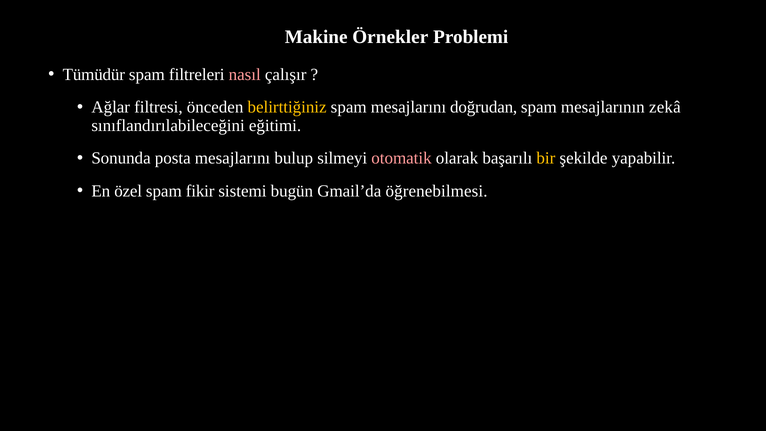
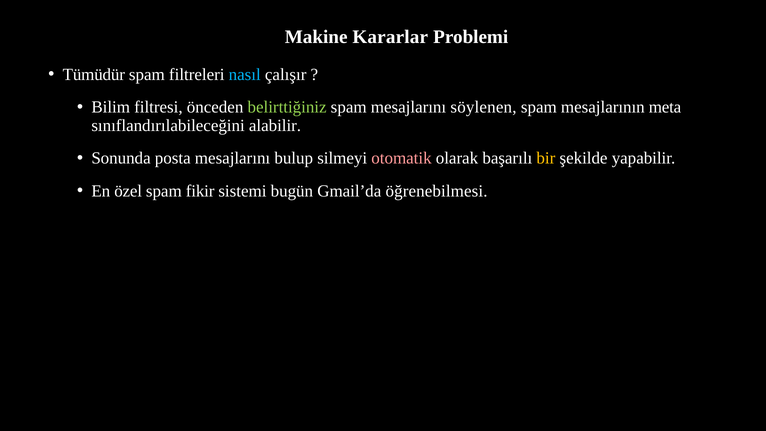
Örnekler: Örnekler -> Kararlar (390, 37)
nasıl colour: pink -> light blue (245, 75)
Ağlar: Ağlar -> Bilim (111, 107)
belirttiğiniz colour: yellow -> light green (287, 107)
doğrudan: doğrudan -> söylenen (483, 107)
zekâ: zekâ -> meta (665, 107)
eğitimi: eğitimi -> alabilir (275, 126)
